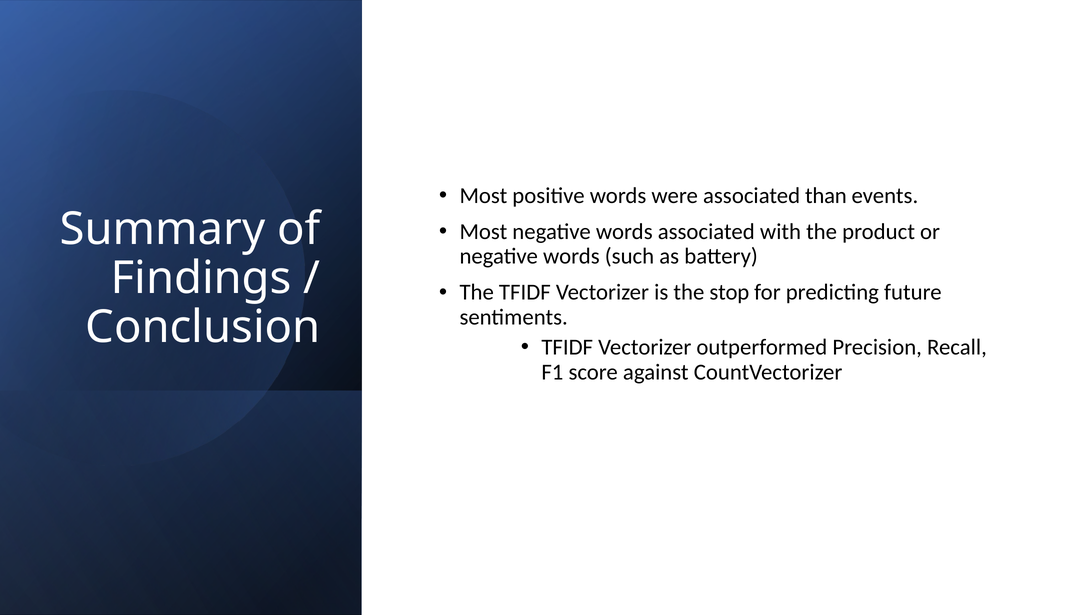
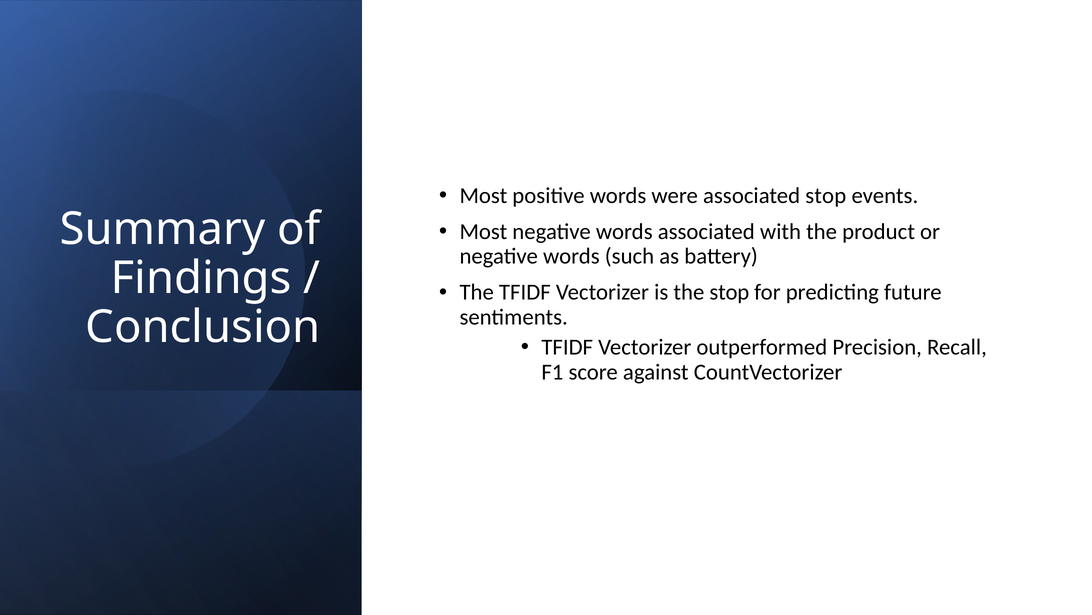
associated than: than -> stop (826, 196)
